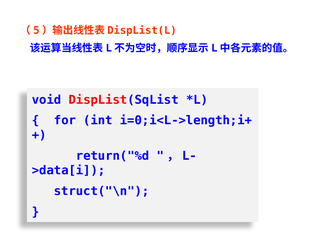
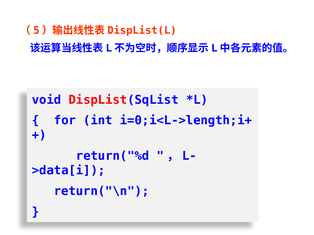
struct("\n: struct("\n -> return("\n (102, 192)
